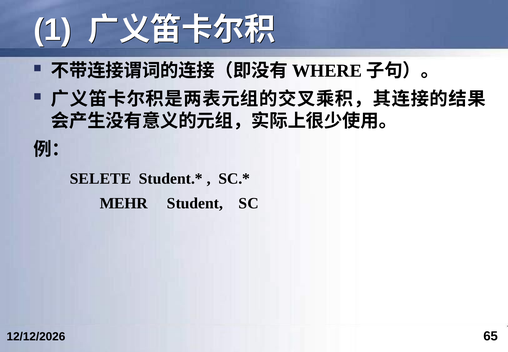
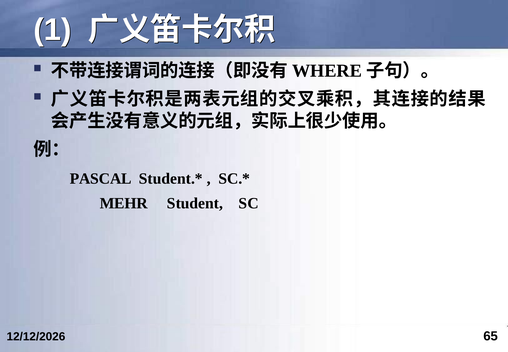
SELETE: SELETE -> PASCAL (101, 178)
